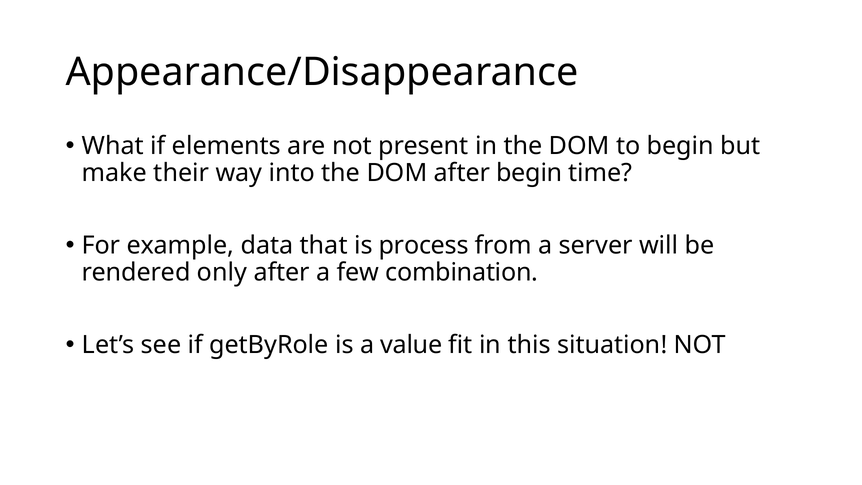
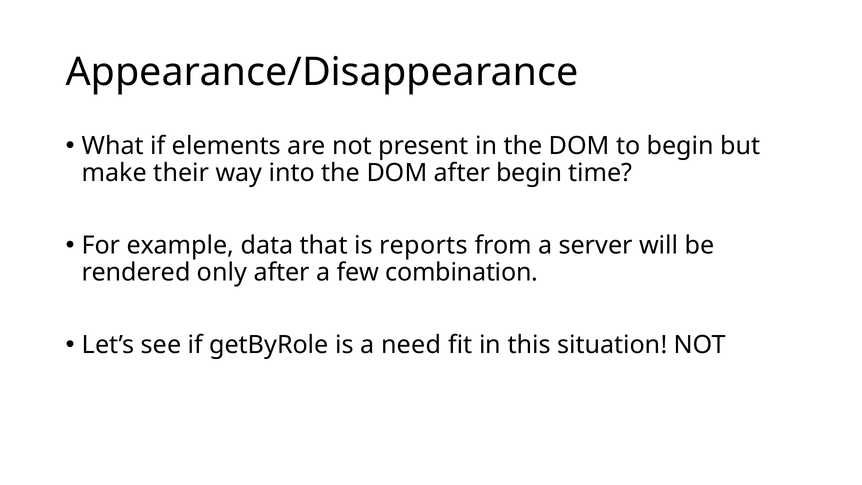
process: process -> reports (423, 245)
value: value -> need (411, 345)
